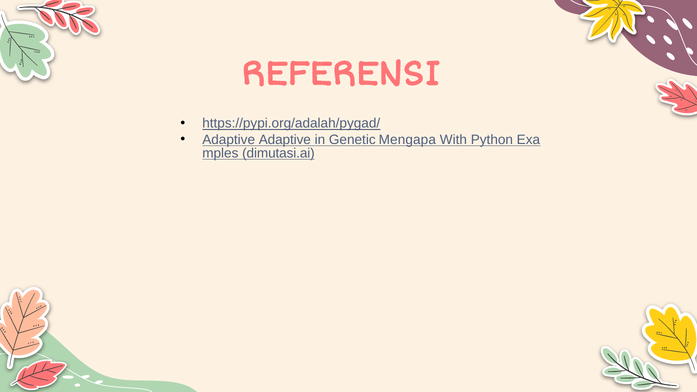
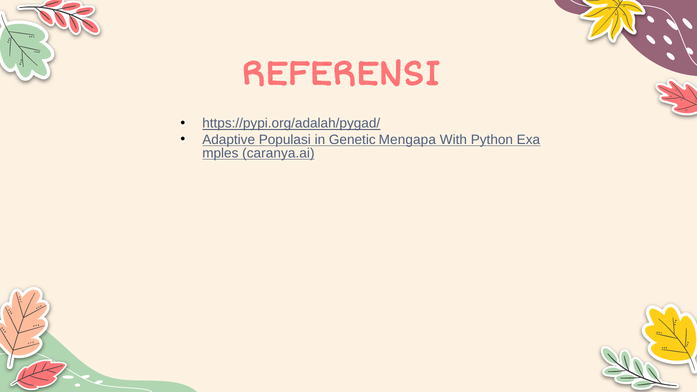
Adaptive Adaptive: Adaptive -> Populasi (285, 140)
dimutasi.ai: dimutasi.ai -> caranya.ai (278, 153)
